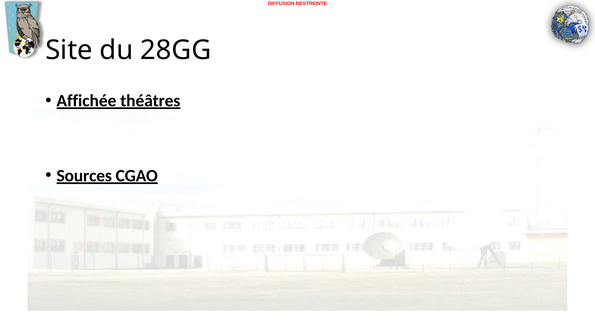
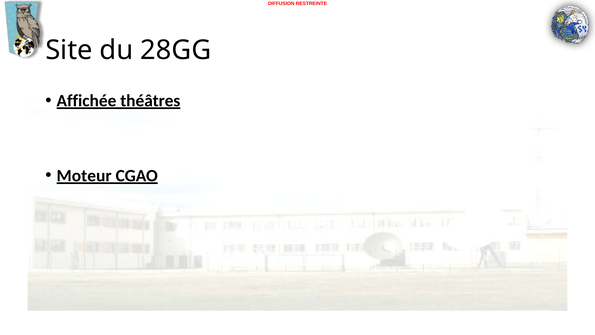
Sources: Sources -> Moteur (84, 175)
